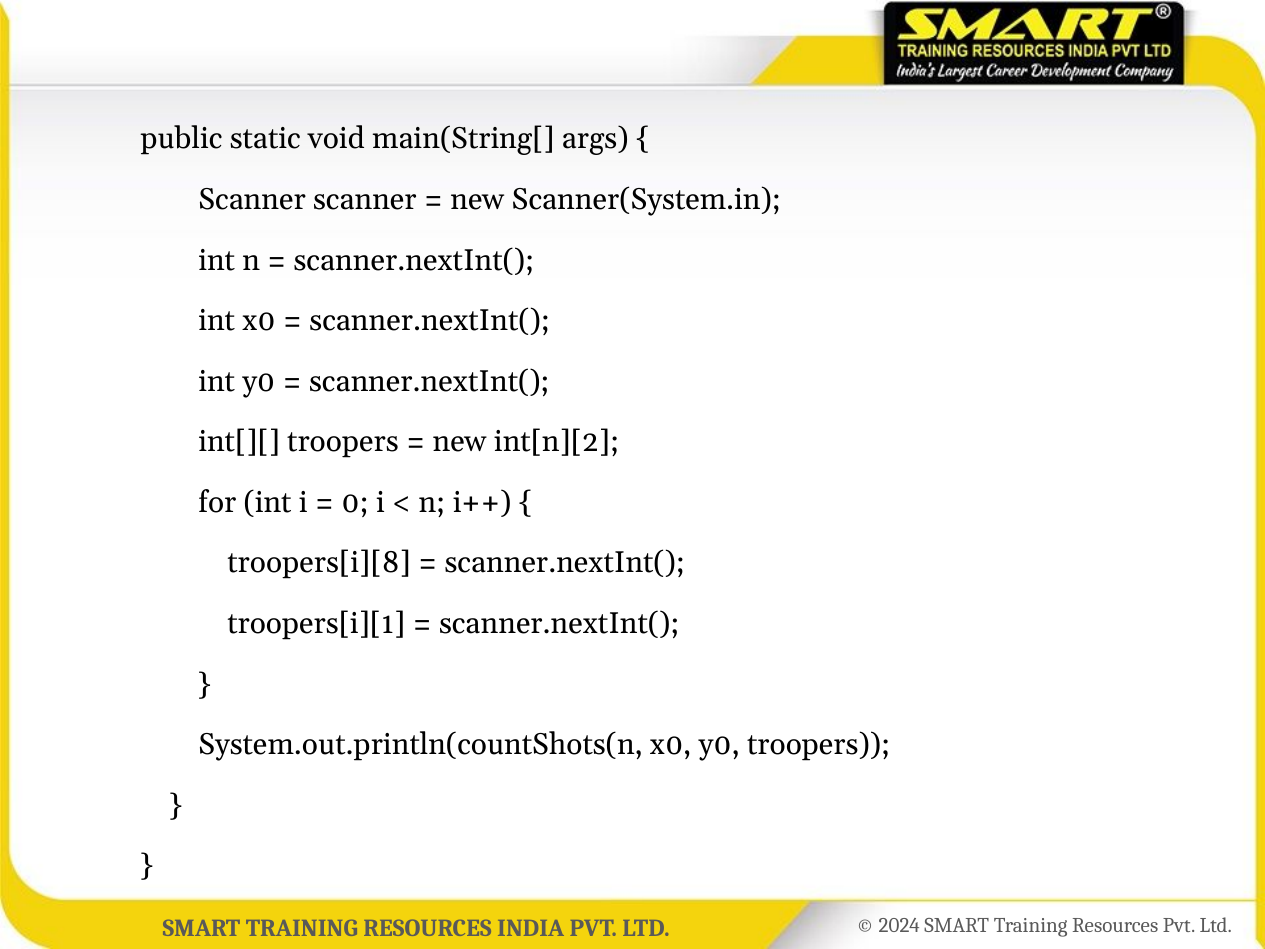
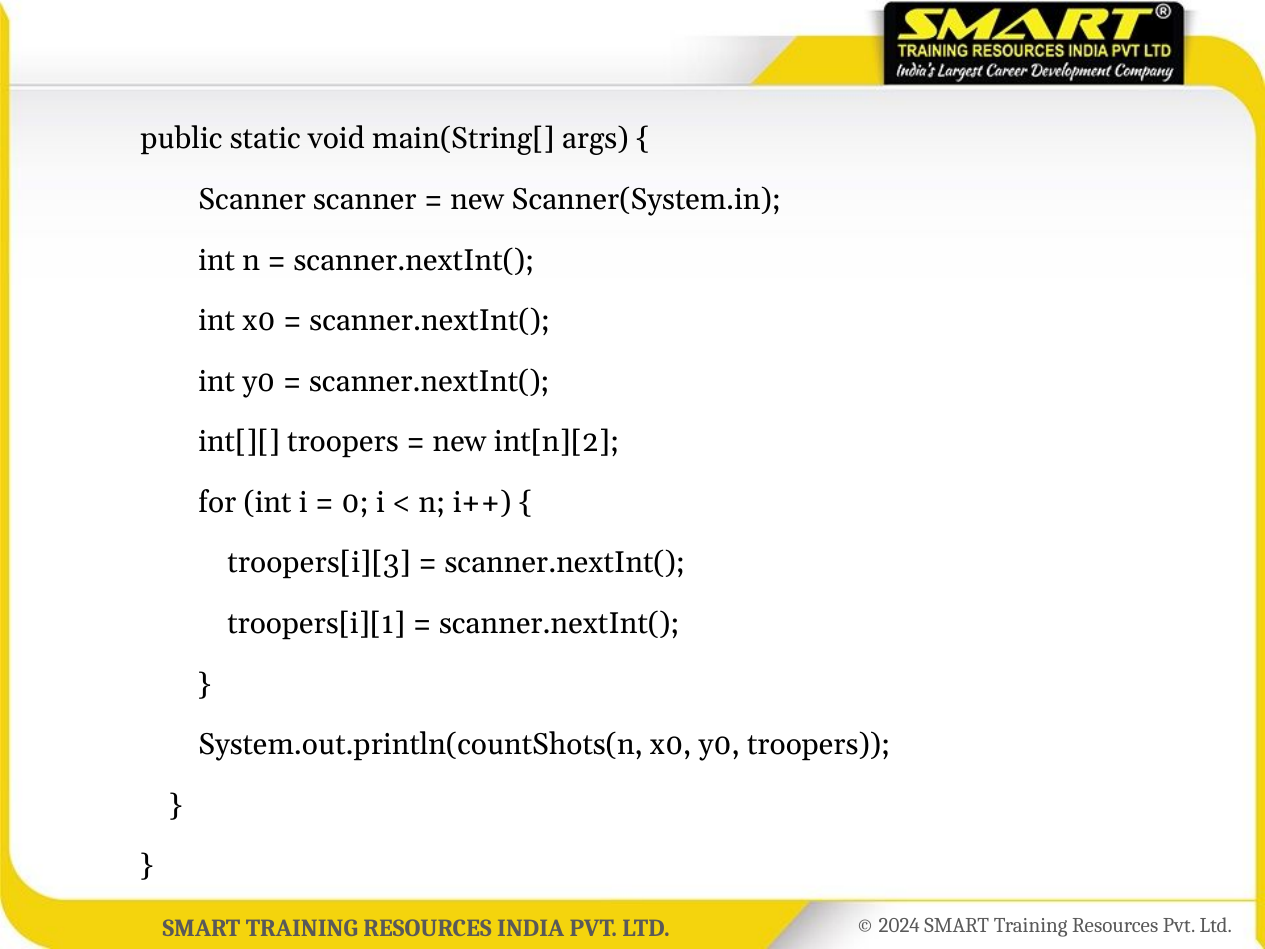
troopers[i][8: troopers[i][8 -> troopers[i][3 (319, 563)
